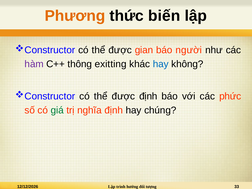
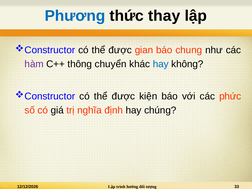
Phương colour: orange -> blue (75, 16)
biến: biến -> thay (164, 16)
người: người -> chung (189, 50)
exitting: exitting -> chuyển (111, 64)
được định: định -> kiện (148, 96)
giá colour: green -> black (57, 110)
